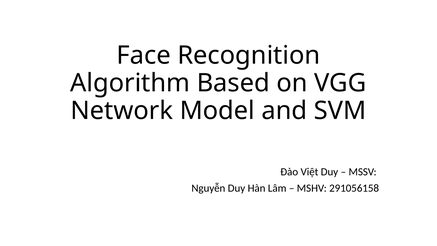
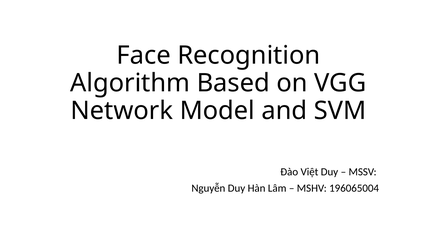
291056158: 291056158 -> 196065004 (354, 188)
